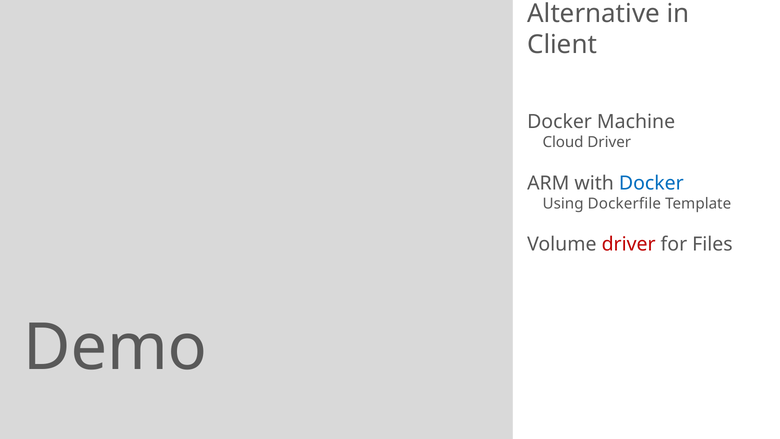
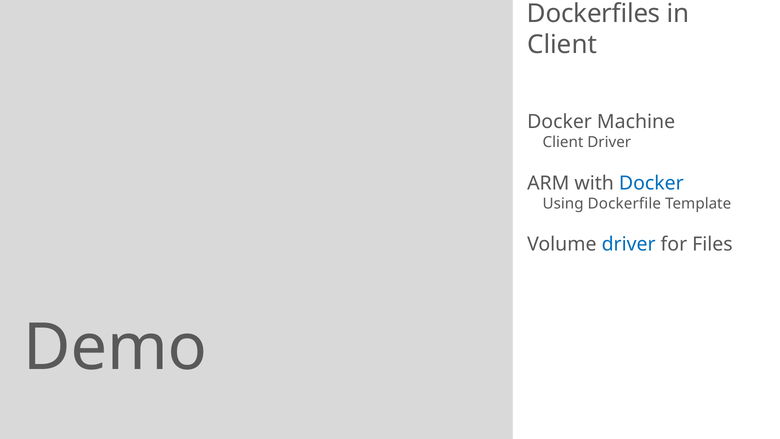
Alternative: Alternative -> Dockerfiles (594, 14)
Cloud: Cloud -> Client (563, 142)
driver colour: red -> blue (629, 244)
